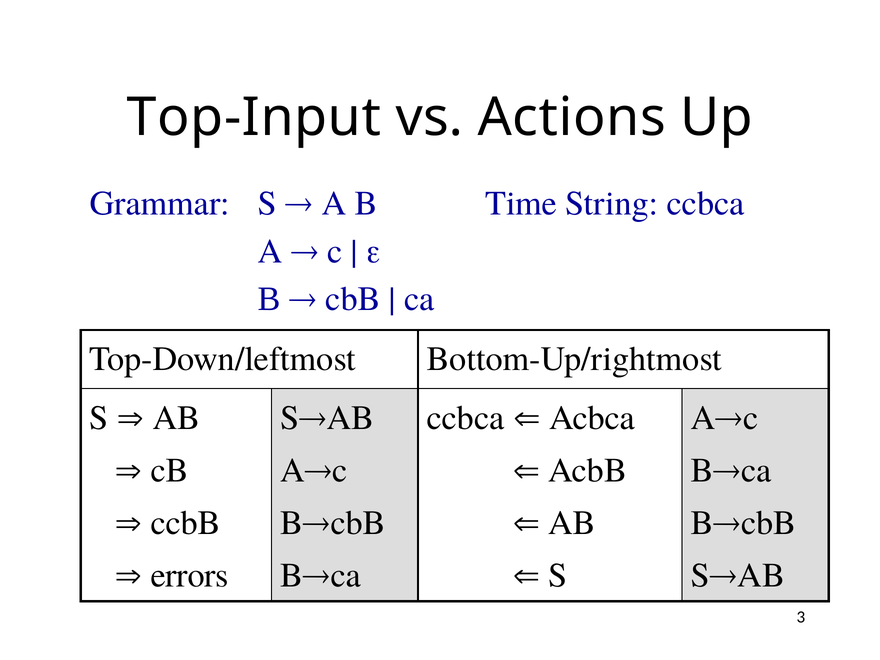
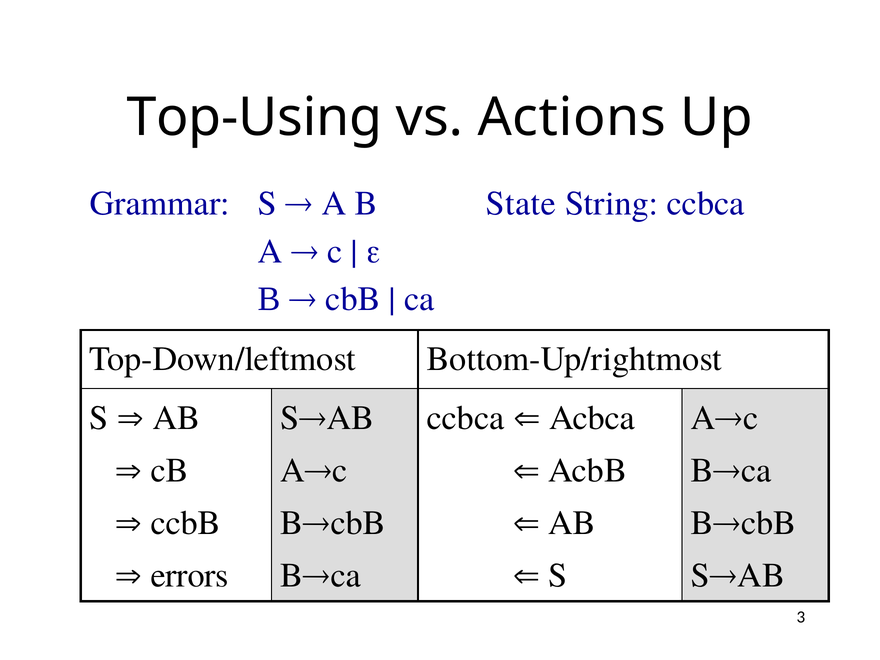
Top-Input: Top-Input -> Top-Using (254, 117)
Time: Time -> State (521, 203)
